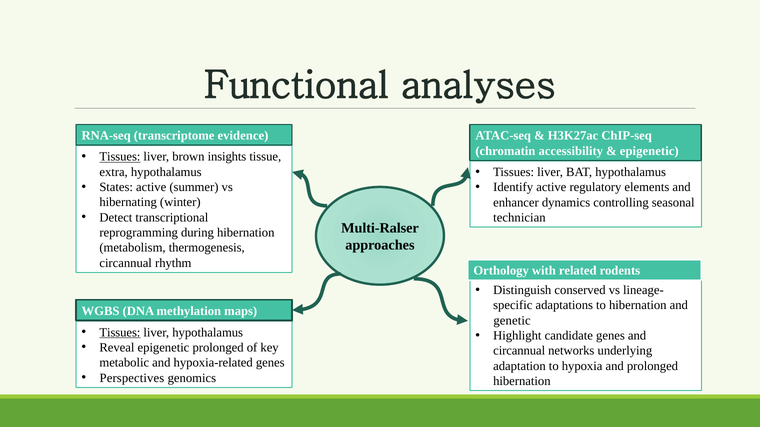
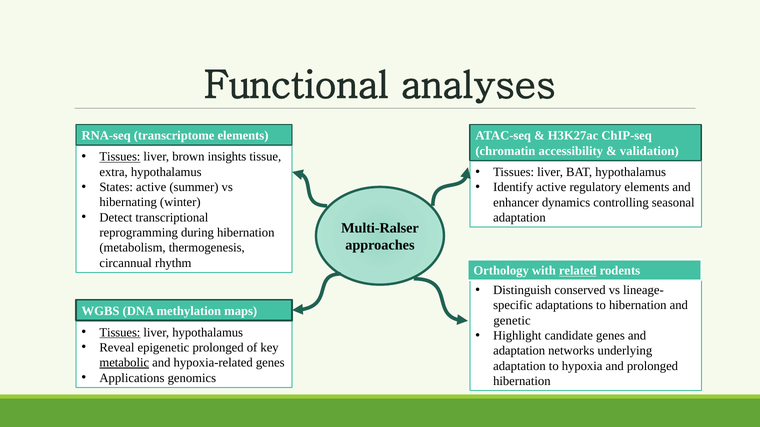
transcriptome evidence: evidence -> elements (243, 136)
epigenetic: epigenetic -> validation (649, 151)
technician: technician -> adaptation (519, 218)
related underline: none -> present (578, 271)
circannual: circannual -> adaptation (519, 351)
metabolic underline: none -> present (124, 363)
Perspectives: Perspectives -> Applications (132, 378)
